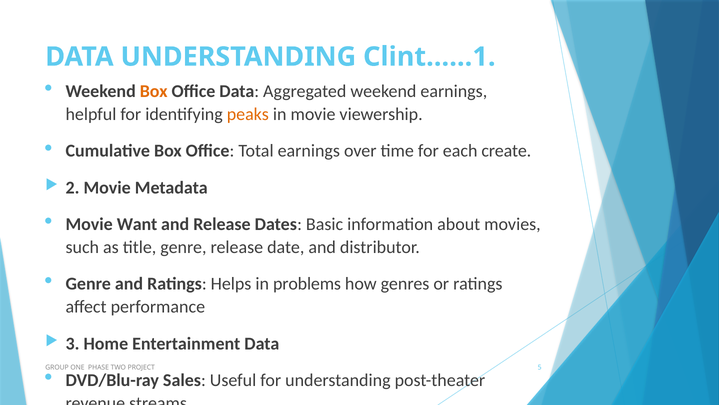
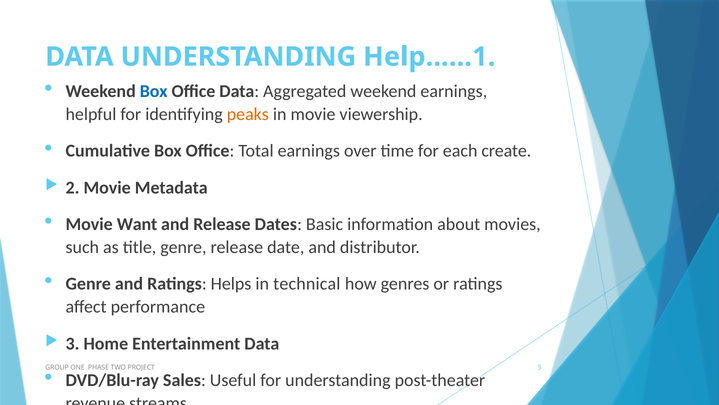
Clint……1: Clint……1 -> Help……1 (429, 57)
Box colour: orange -> blue (154, 91)
problems: problems -> technical (307, 284)
